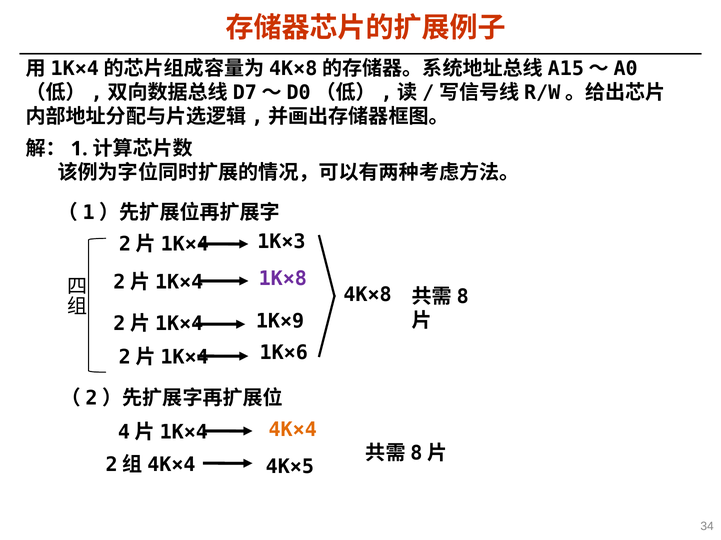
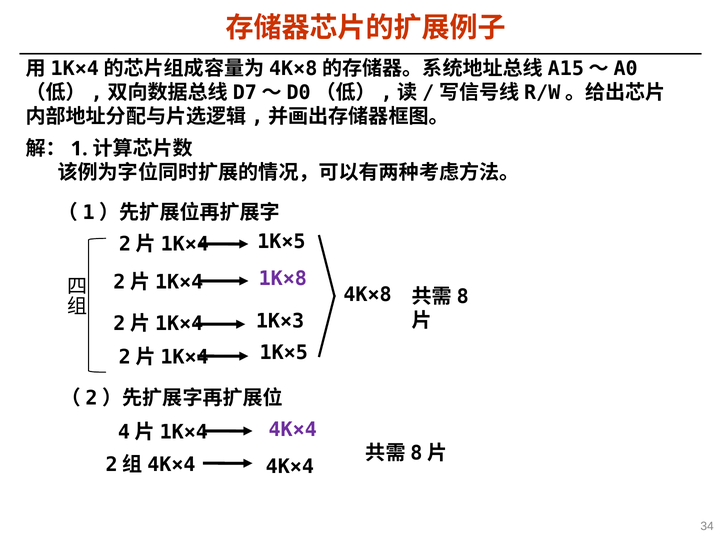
1K×3: 1K×3 -> 1K×5 (281, 242)
1K×9: 1K×9 -> 1K×3 (280, 322)
1K×6: 1K×6 -> 1K×5 (284, 353)
4K×4 colour: orange -> purple (293, 430)
4K×5: 4K×5 -> 4K×4 (290, 467)
